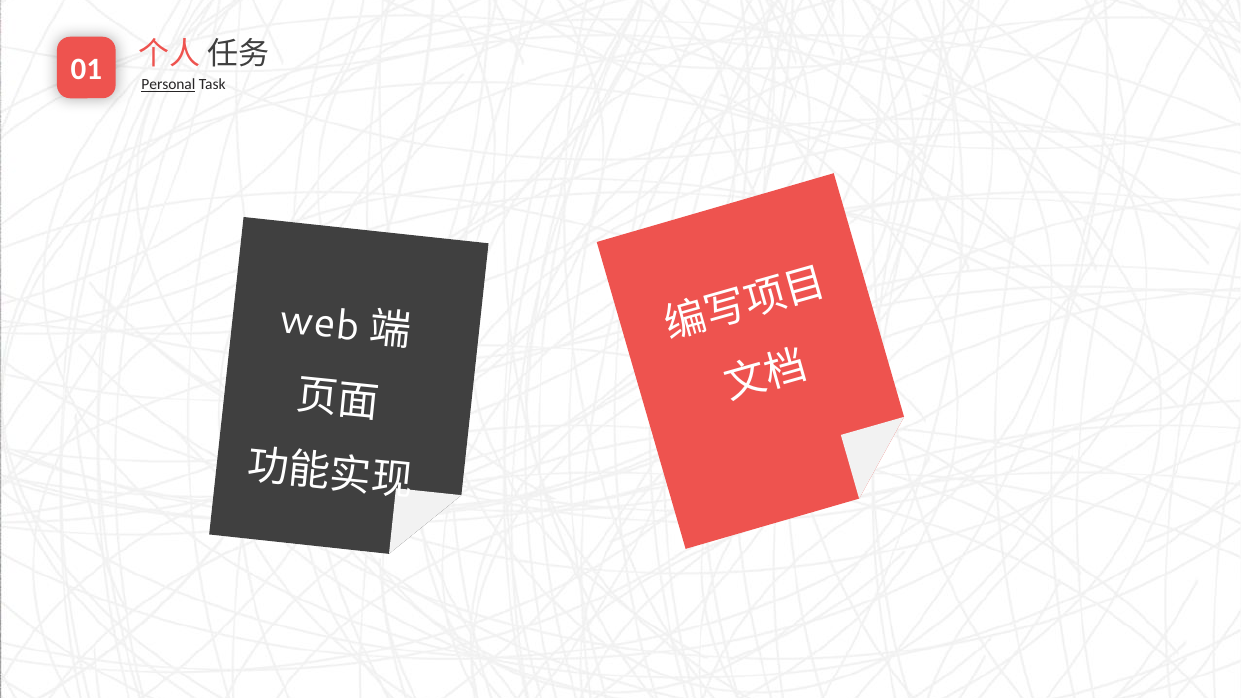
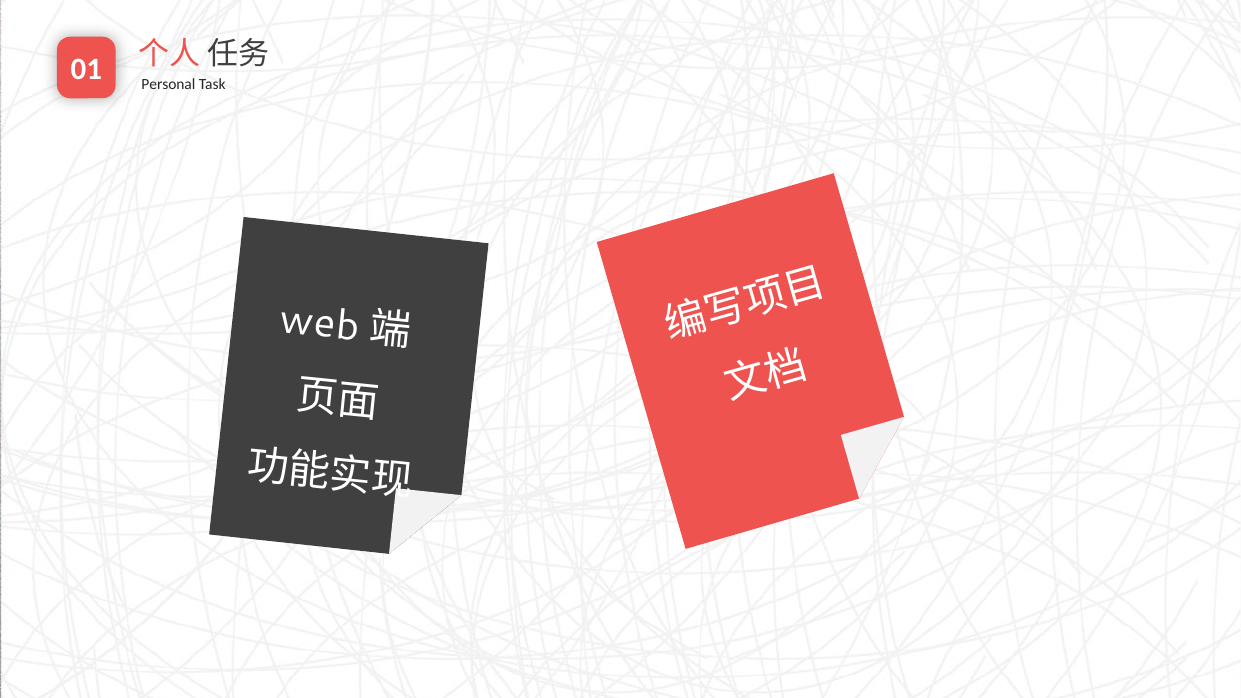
Personal underline: present -> none (168, 85)
